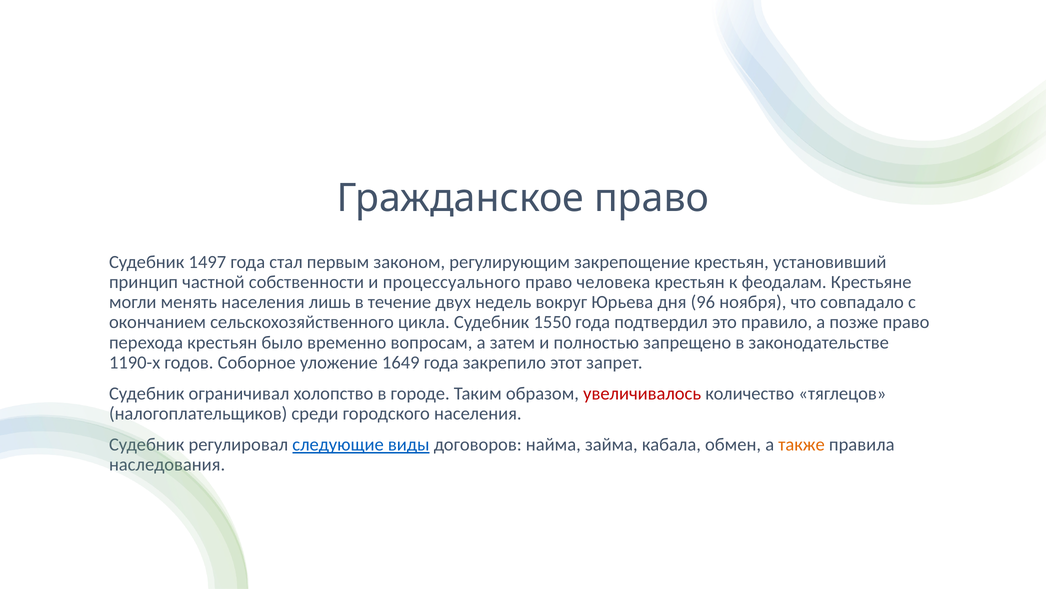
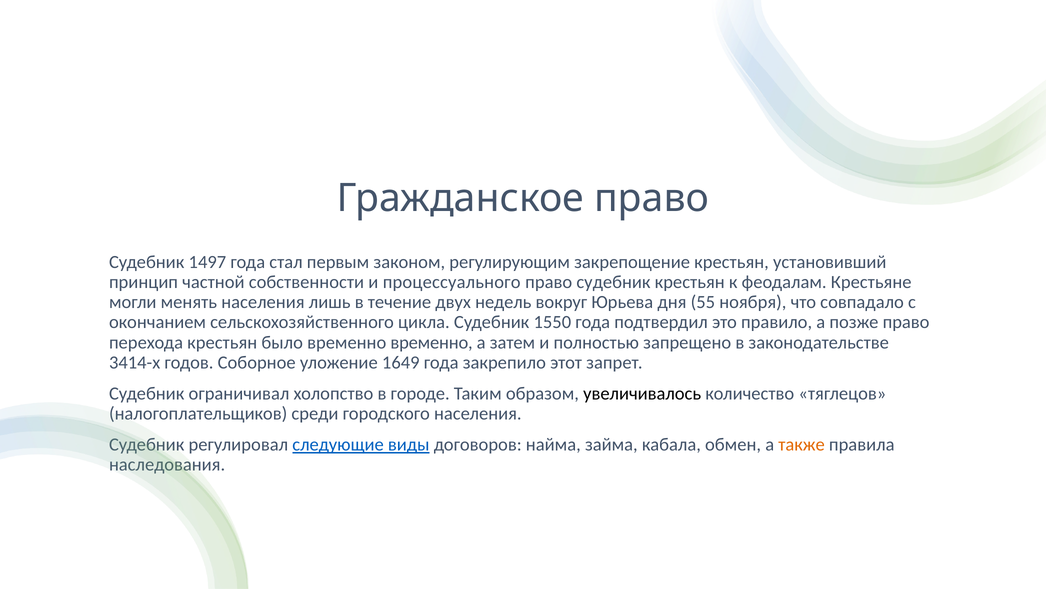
человека: человека -> судебник (613, 282)
96: 96 -> 55 (703, 302)
временно вопросам: вопросам -> временно (432, 342)
1190-х: 1190-х -> 3414-х (135, 362)
увеличивалось colour: red -> black (642, 393)
